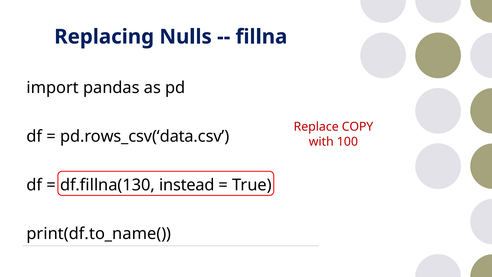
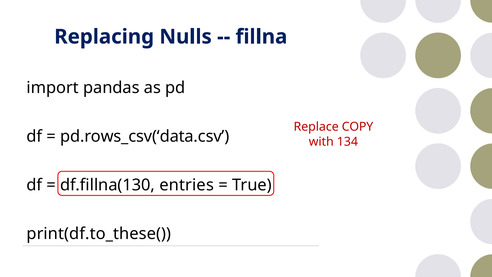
100: 100 -> 134 (347, 142)
instead: instead -> entries (187, 185)
print(df.to_name(: print(df.to_name( -> print(df.to_these( (99, 233)
